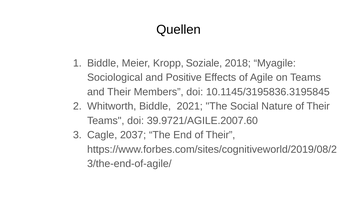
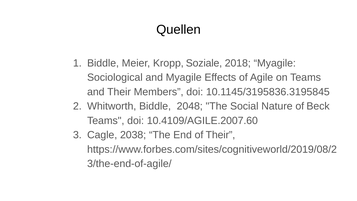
and Positive: Positive -> Myagile (184, 77)
2021: 2021 -> 2048 (190, 106)
Nature of Their: Their -> Beck (318, 106)
39.9721/AGILE.2007.60: 39.9721/AGILE.2007.60 -> 10.4109/AGILE.2007.60 (202, 121)
2037: 2037 -> 2038 (133, 135)
